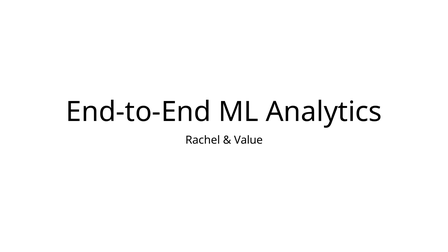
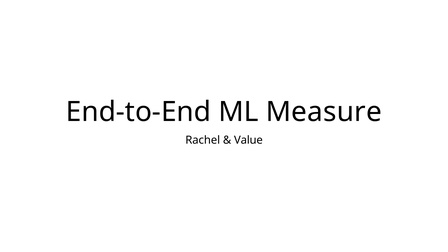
Analytics: Analytics -> Measure (324, 112)
